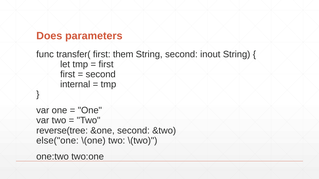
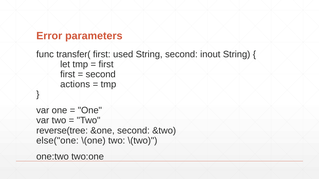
Does: Does -> Error (49, 36)
them: them -> used (123, 54)
internal: internal -> actions (75, 85)
